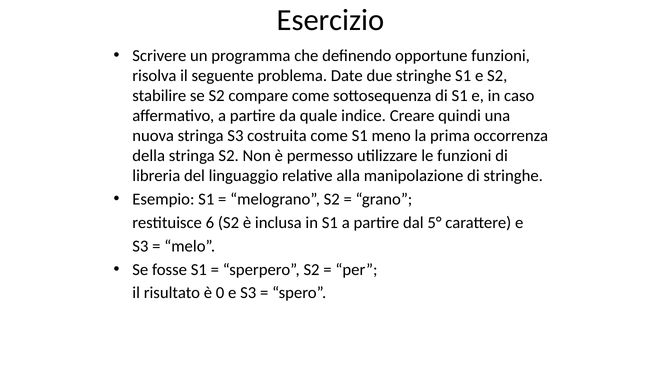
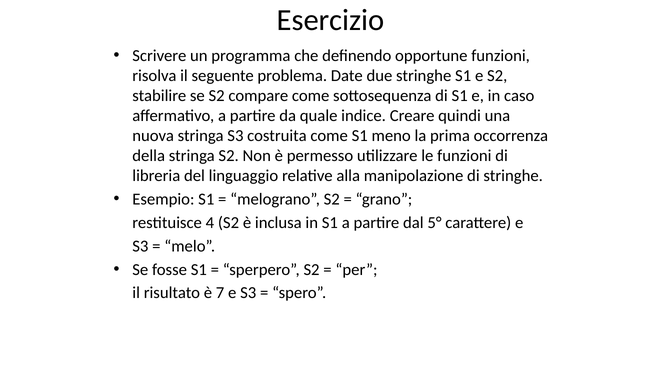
6: 6 -> 4 (210, 223)
0: 0 -> 7 (220, 293)
